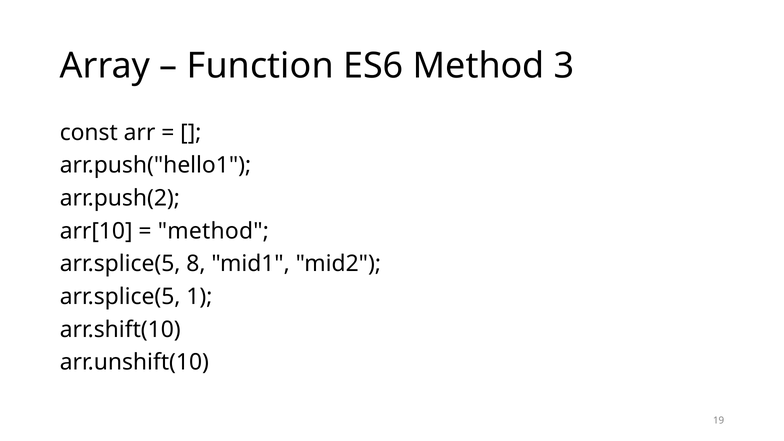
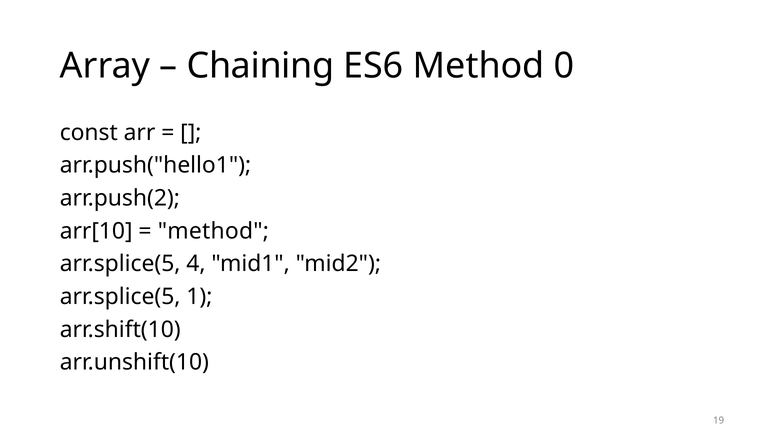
Function: Function -> Chaining (261, 66)
3: 3 -> 0 (564, 66)
8: 8 -> 4 (196, 264)
